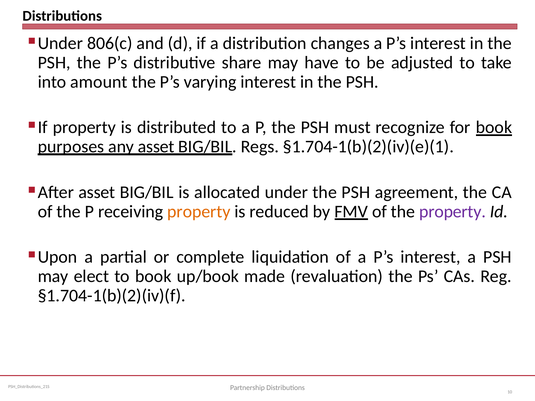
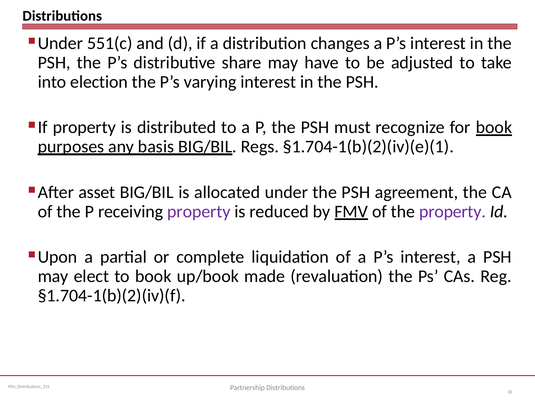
806(c: 806(c -> 551(c (110, 43)
amount: amount -> election (99, 82)
any asset: asset -> basis (156, 147)
property colour: orange -> purple (199, 212)
